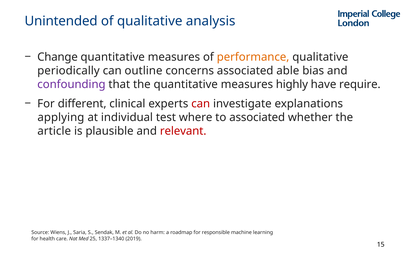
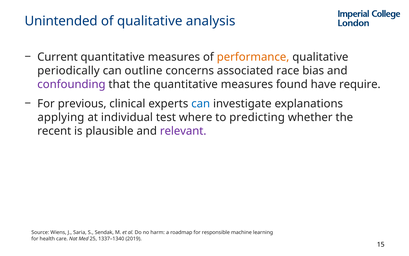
Change: Change -> Current (58, 57)
able: able -> race (288, 71)
highly: highly -> found (292, 84)
different: different -> previous (82, 104)
can colour: red -> blue (201, 104)
to associated: associated -> predicting (257, 117)
article: article -> recent (54, 131)
relevant colour: red -> purple (183, 131)
